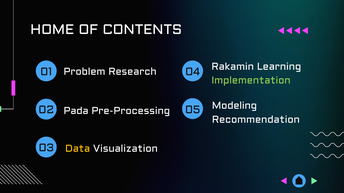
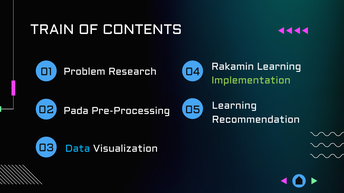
HOME: HOME -> TRAIN (52, 30)
05 Modeling: Modeling -> Learning (234, 106)
Data colour: yellow -> light blue (78, 149)
